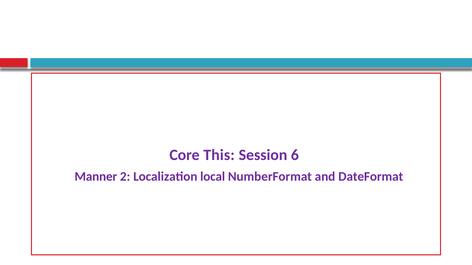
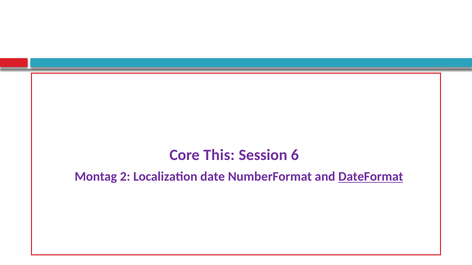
Manner: Manner -> Montag (96, 177)
local: local -> date (213, 177)
DateFormat underline: none -> present (371, 177)
